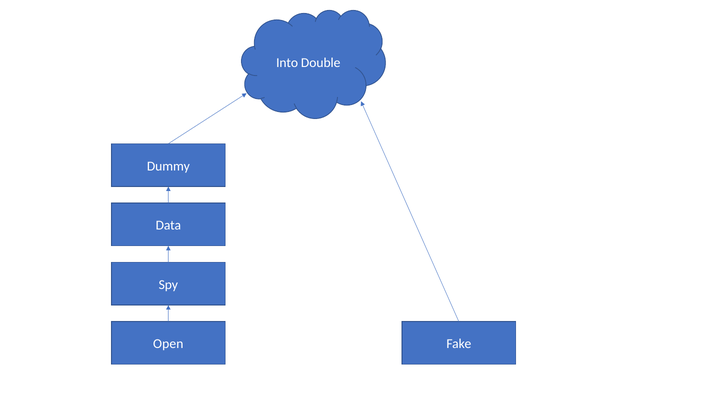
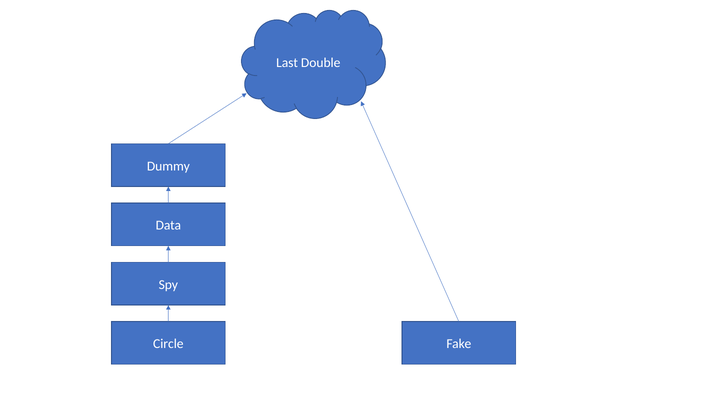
Into: Into -> Last (287, 63)
Open: Open -> Circle (168, 344)
